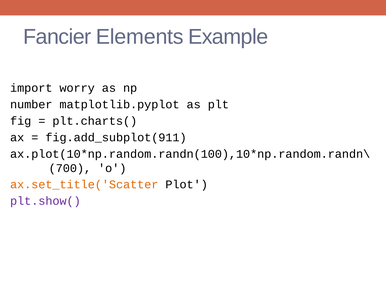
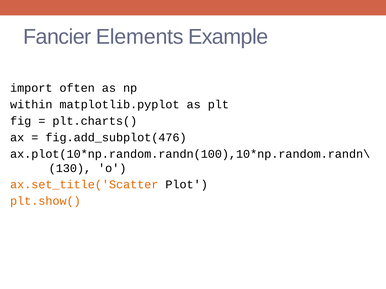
worry: worry -> often (77, 88)
number: number -> within (31, 105)
fig.add_subplot(911: fig.add_subplot(911 -> fig.add_subplot(476 (116, 138)
700: 700 -> 130 (70, 168)
plt.show( colour: purple -> orange (45, 201)
